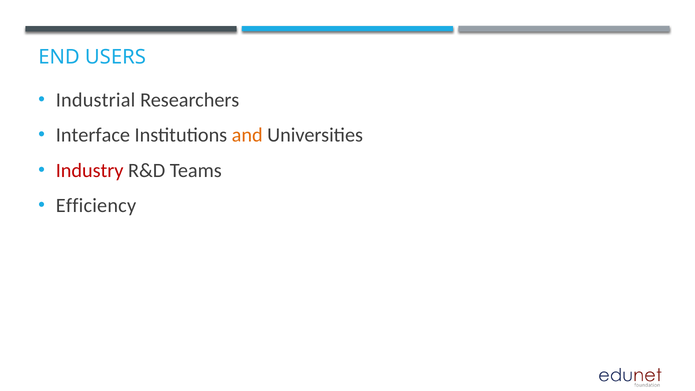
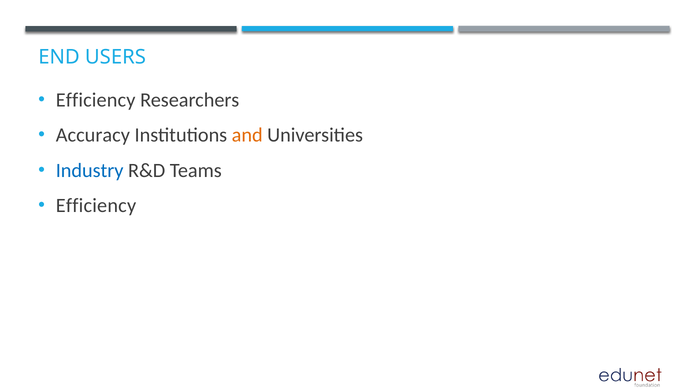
Industrial: Industrial -> Efficiency (96, 100)
Interface: Interface -> Accuracy (93, 135)
Industry colour: red -> blue (90, 170)
